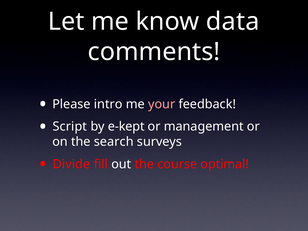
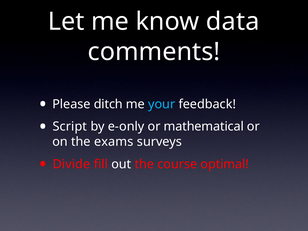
intro: intro -> ditch (108, 104)
your colour: pink -> light blue (162, 104)
e-kept: e-kept -> e-only (126, 127)
management: management -> mathematical (204, 127)
search: search -> exams (114, 142)
